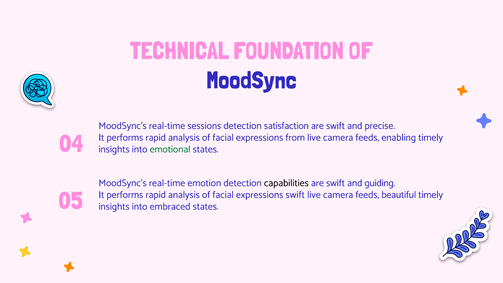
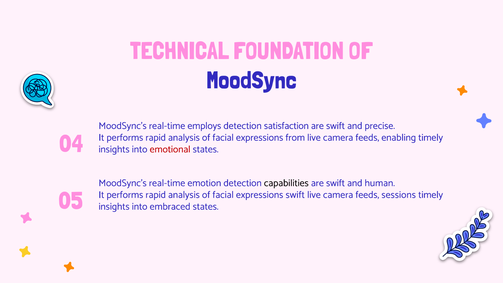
sessions: sessions -> employs (204, 126)
emotional colour: green -> red (170, 149)
guiding: guiding -> human (380, 183)
beautiful: beautiful -> sessions (399, 195)
